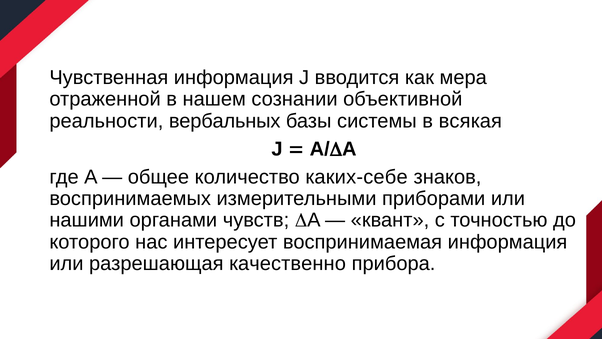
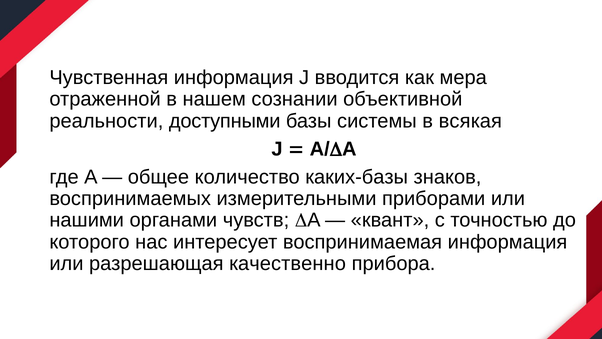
вербальных: вербальных -> доступными (225, 121)
каких-себе: каких-себе -> каких-базы (357, 177)
